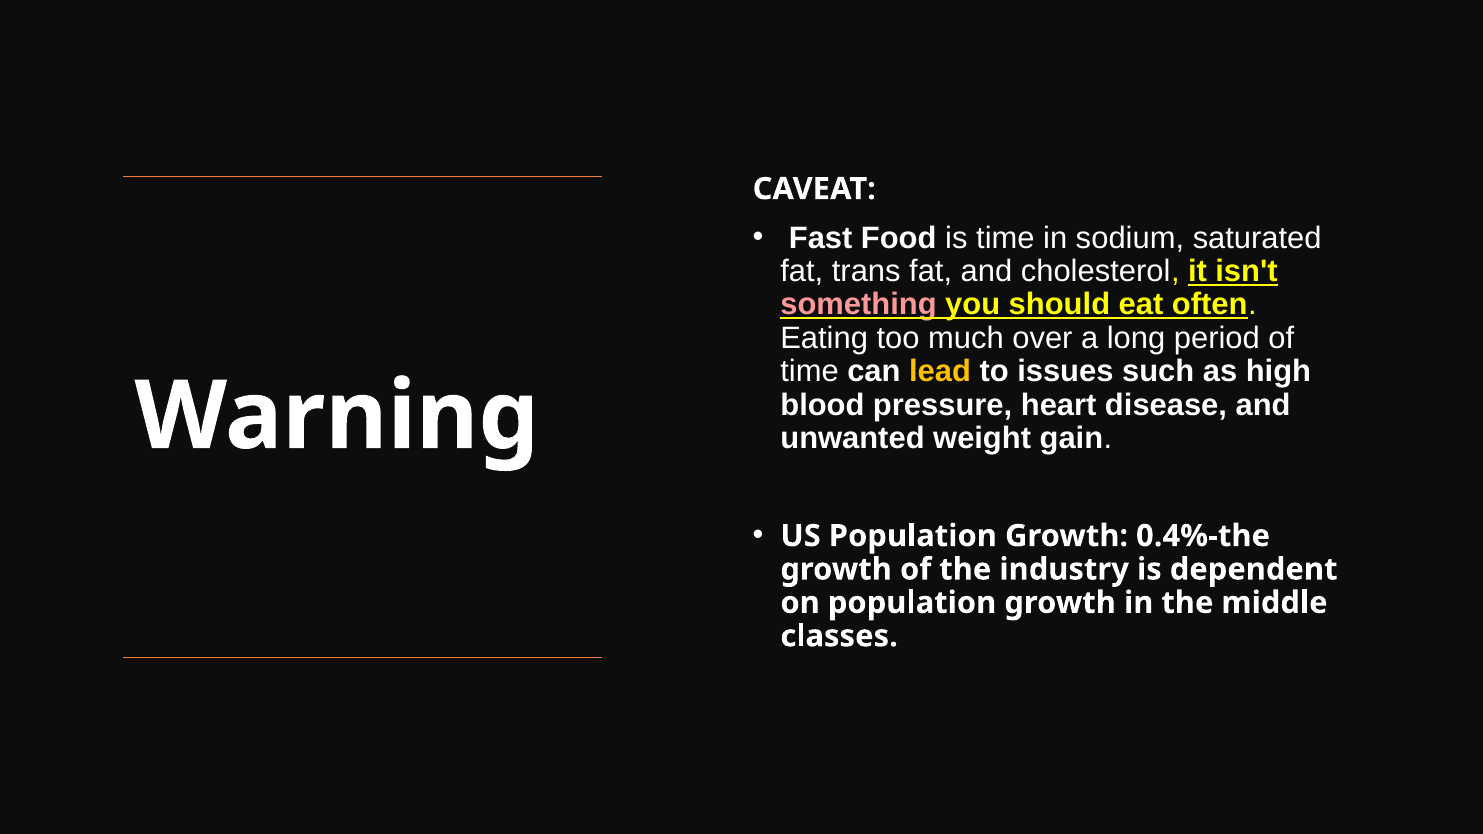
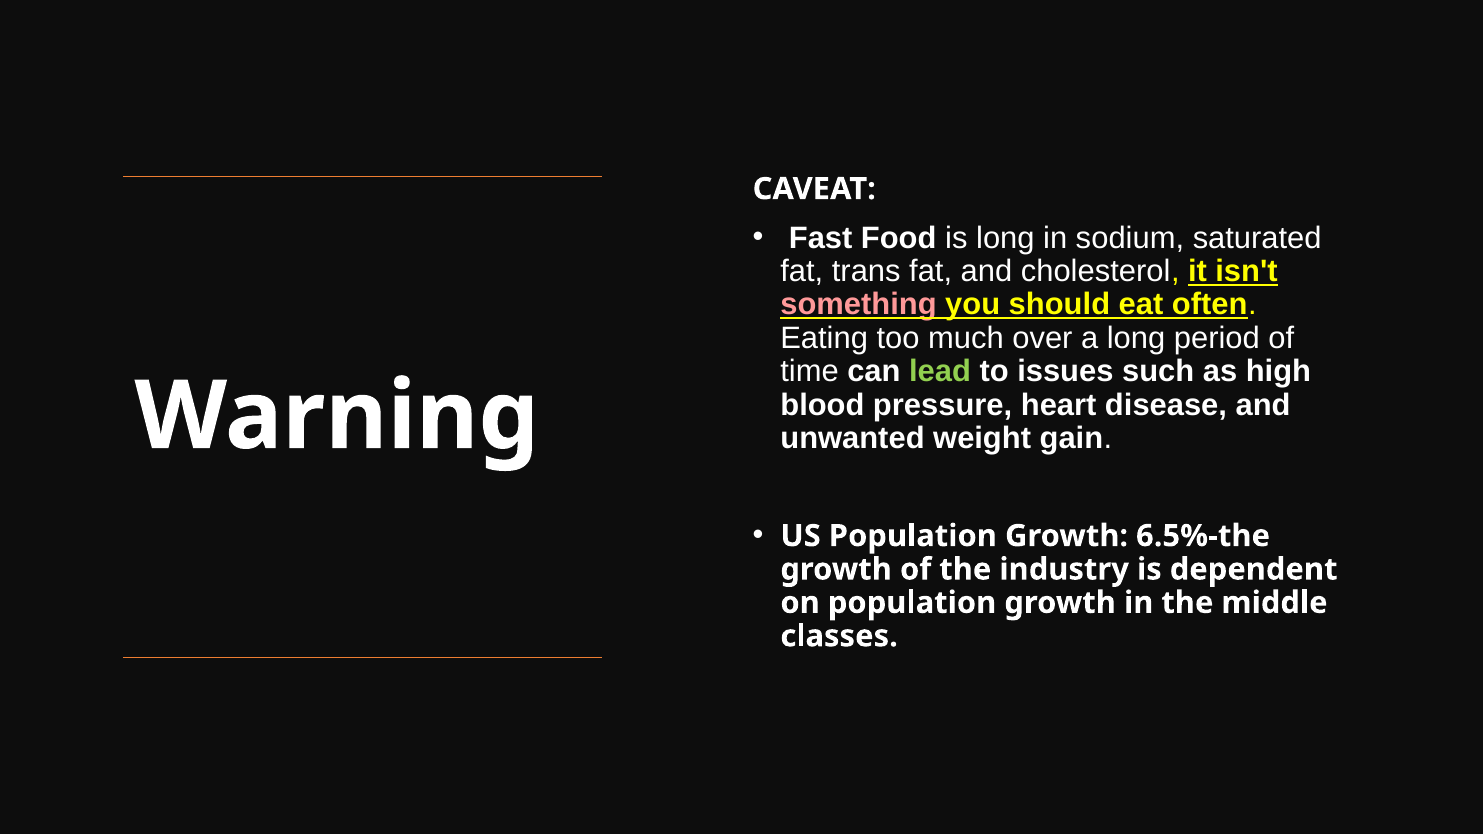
is time: time -> long (1005, 238)
lead colour: yellow -> light green (940, 372)
0.4%-the: 0.4%-the -> 6.5%-the (1203, 536)
